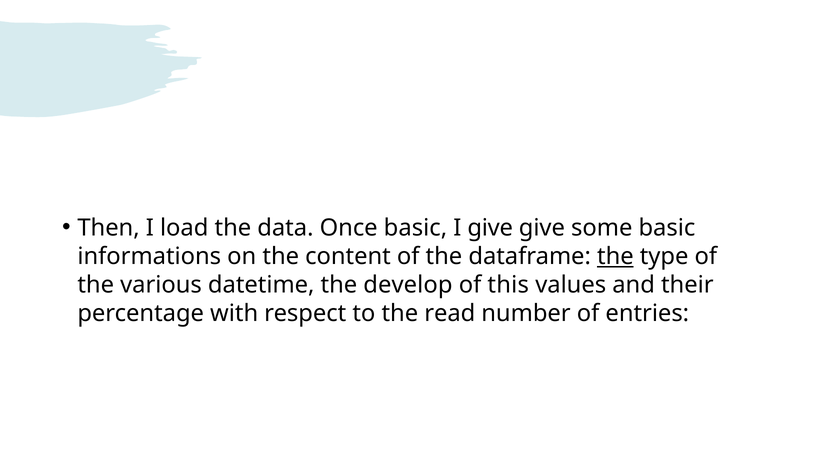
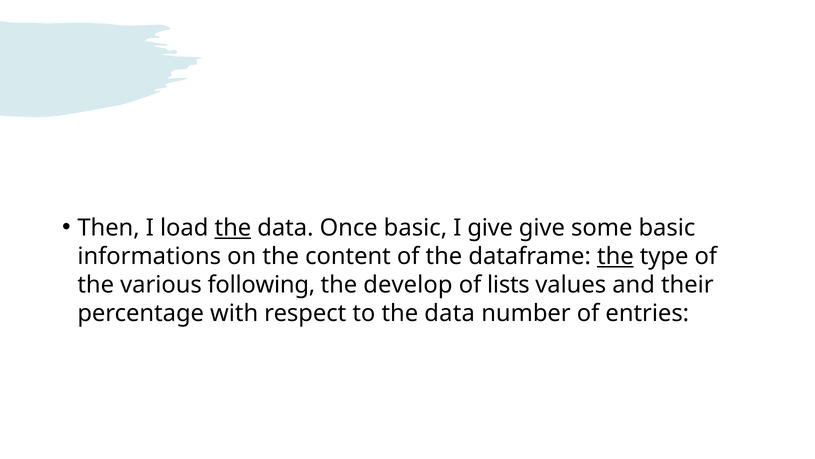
the underline: none -> present (233, 228)
datetime: datetime -> following (261, 285)
this: this -> lists (508, 285)
to the read: read -> data (450, 313)
